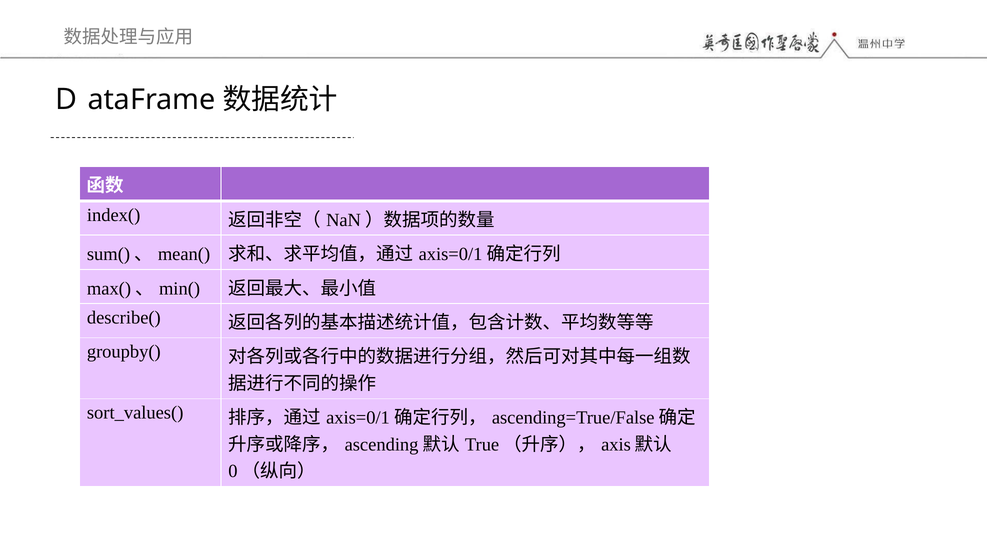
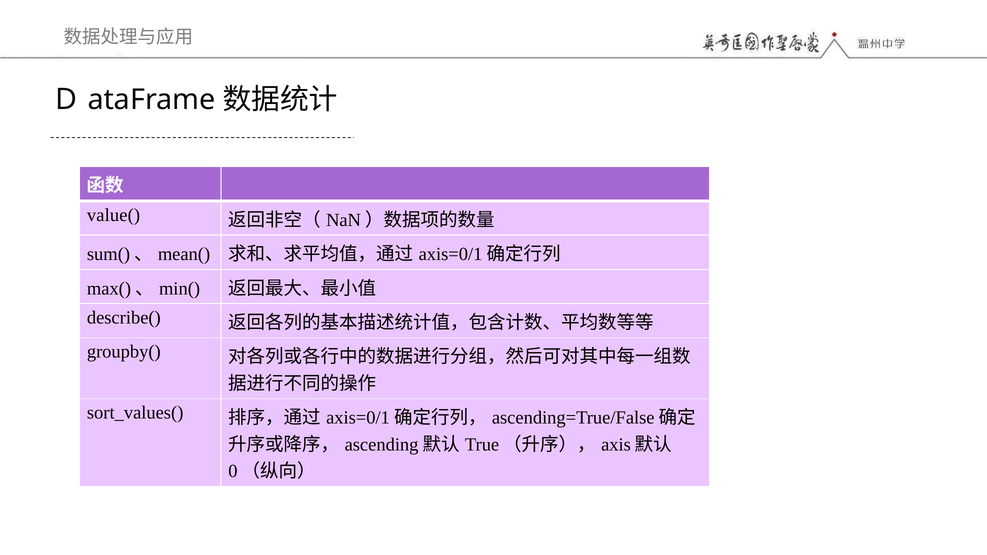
index(: index( -> value( (114, 215)
